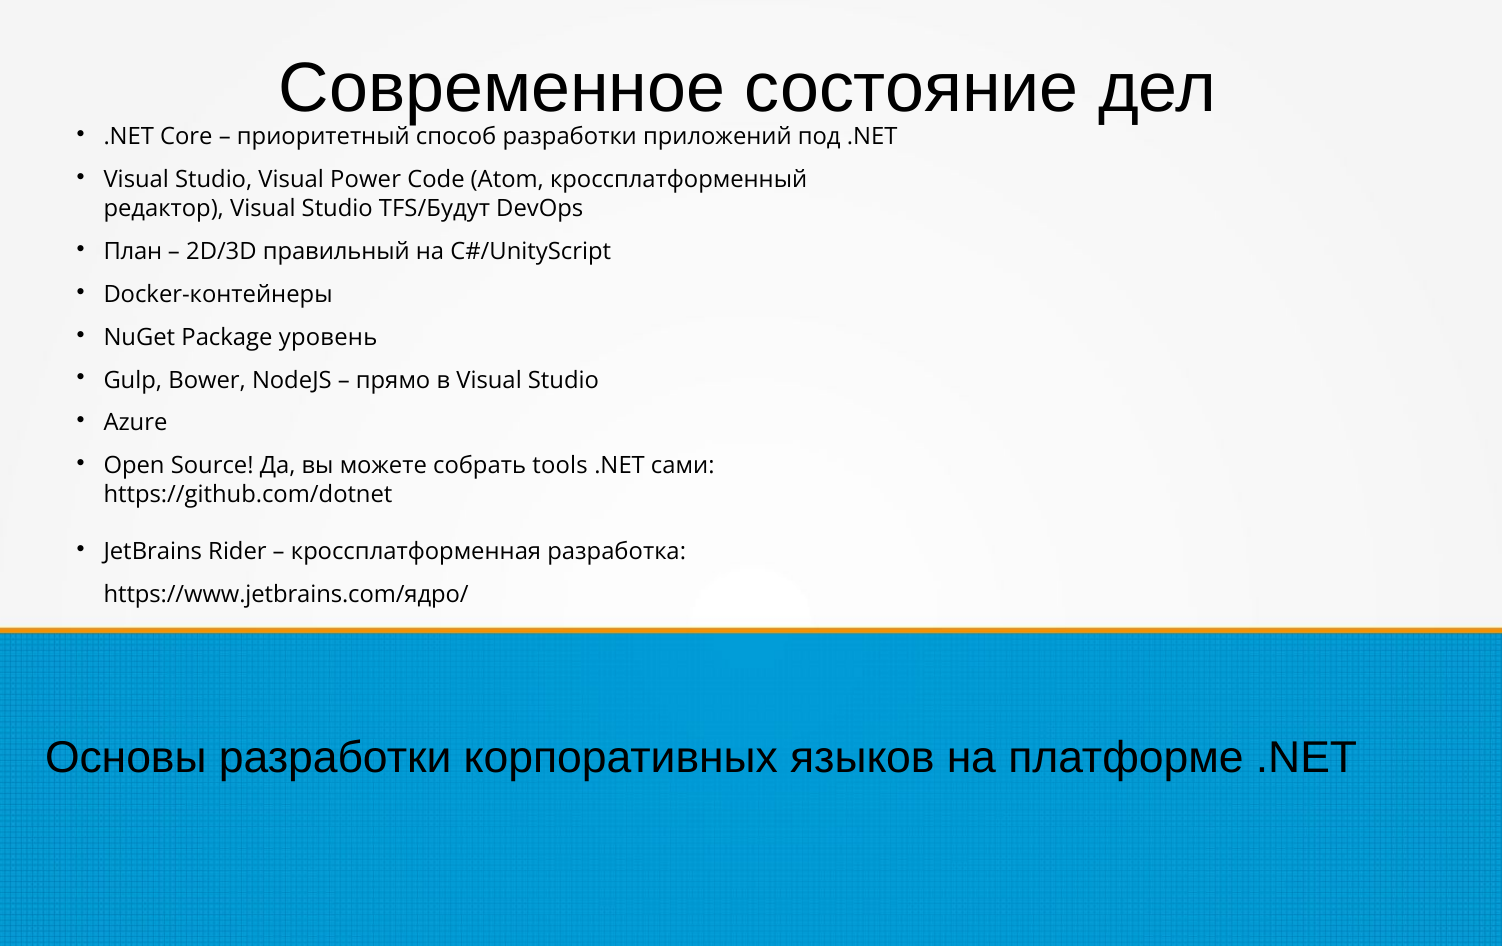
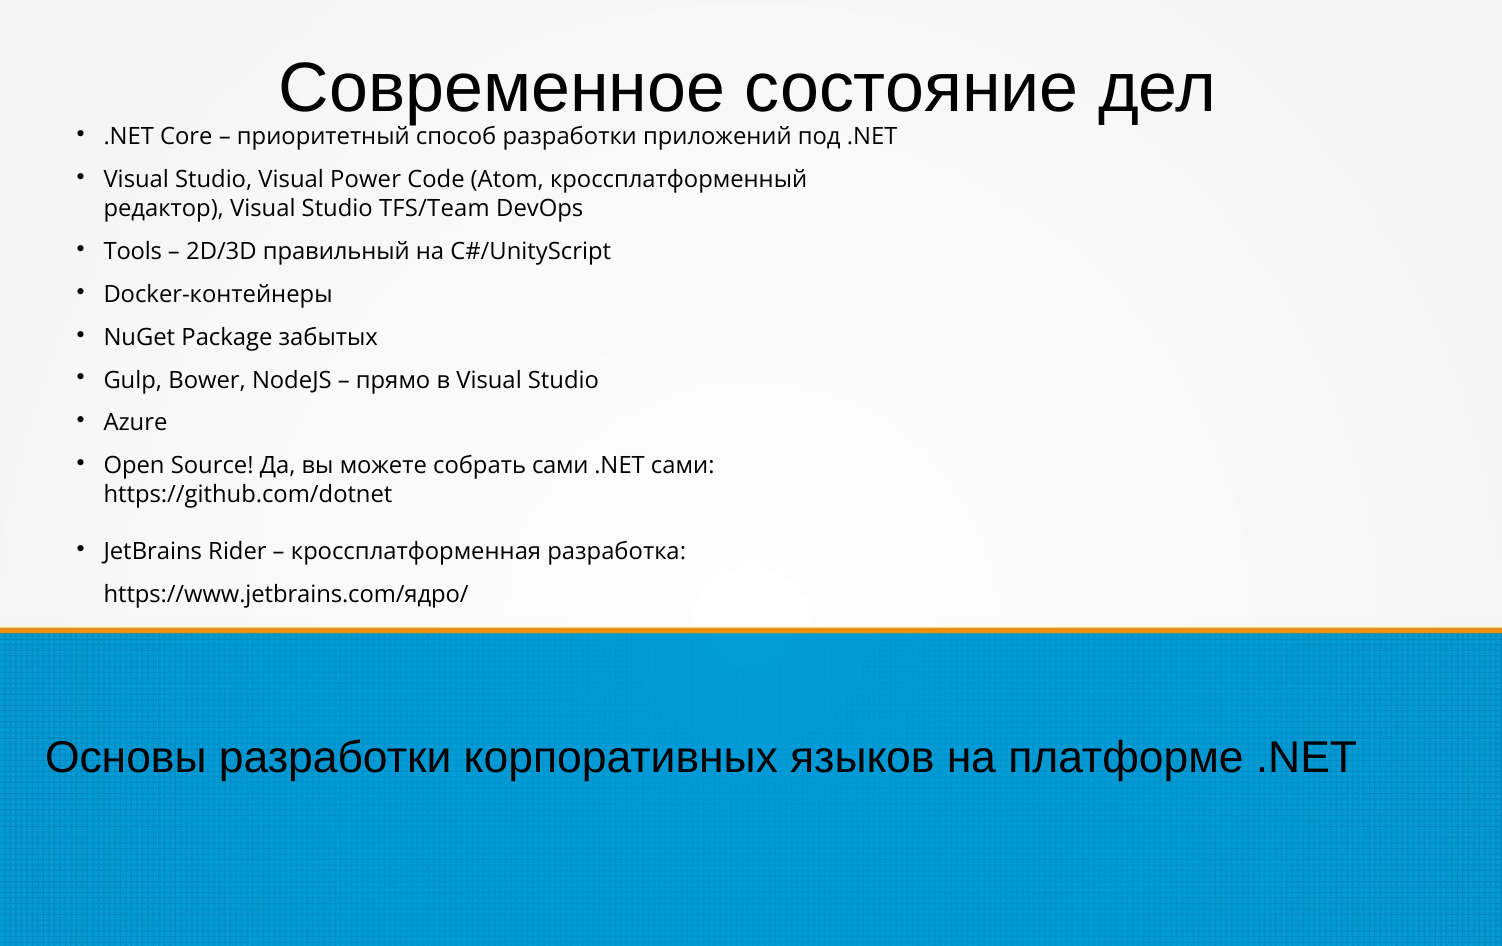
TFS/Будут: TFS/Будут -> TFS/Team (434, 208)
План: План -> Tools (133, 251)
уровень: уровень -> забытых (328, 337)
собрать tools: tools -> сами (560, 466)
